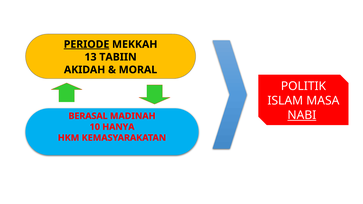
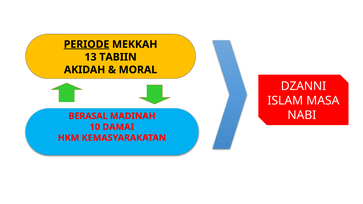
POLITIK: POLITIK -> DZANNI (303, 86)
NABI underline: present -> none (302, 115)
HANYA: HANYA -> DAMAI (118, 127)
